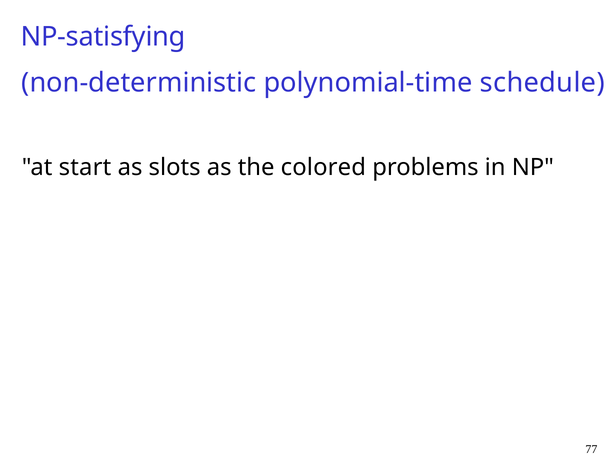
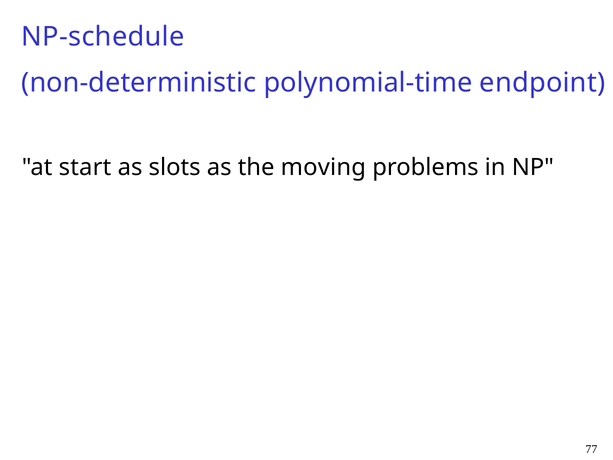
NP-satisfying: NP-satisfying -> NP-schedule (103, 37)
schedule: schedule -> endpoint (542, 83)
colored: colored -> moving (323, 167)
